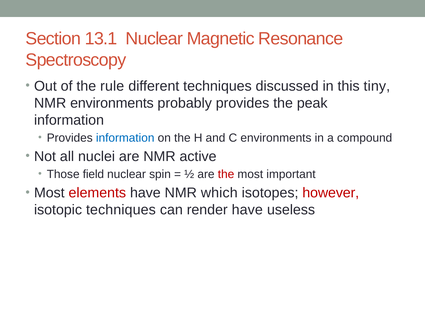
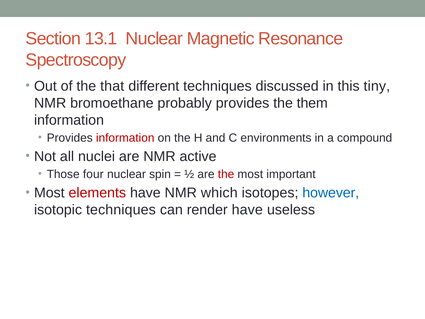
rule: rule -> that (112, 86)
NMR environments: environments -> bromoethane (112, 103)
peak: peak -> them (312, 103)
information colour: blue -> red (125, 138)
field: field -> four (93, 174)
however colour: red -> blue (331, 193)
